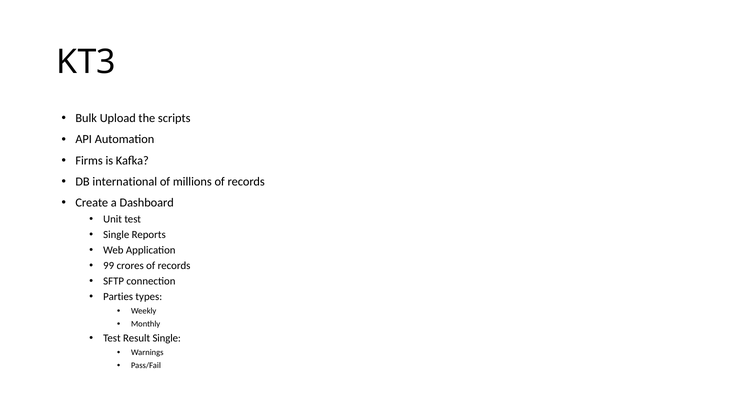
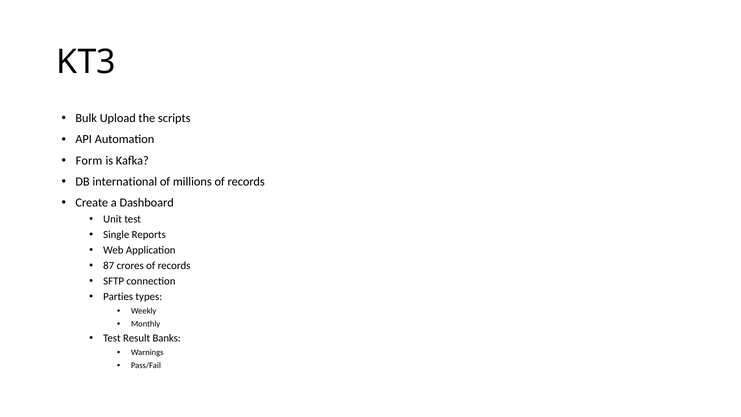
Firms: Firms -> Form (89, 160)
99: 99 -> 87 (109, 265)
Result Single: Single -> Banks (167, 338)
